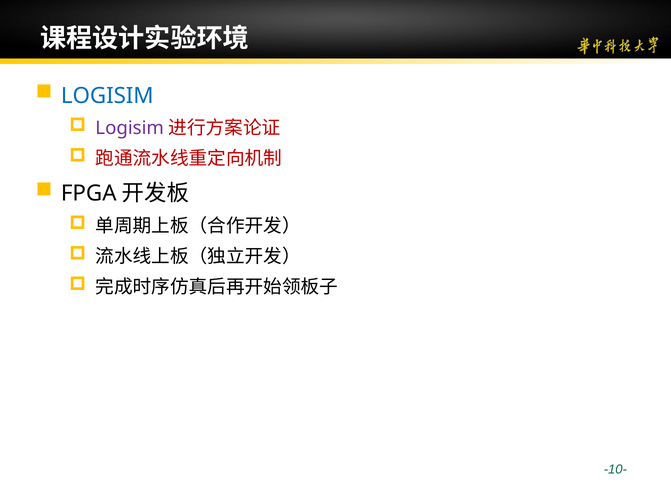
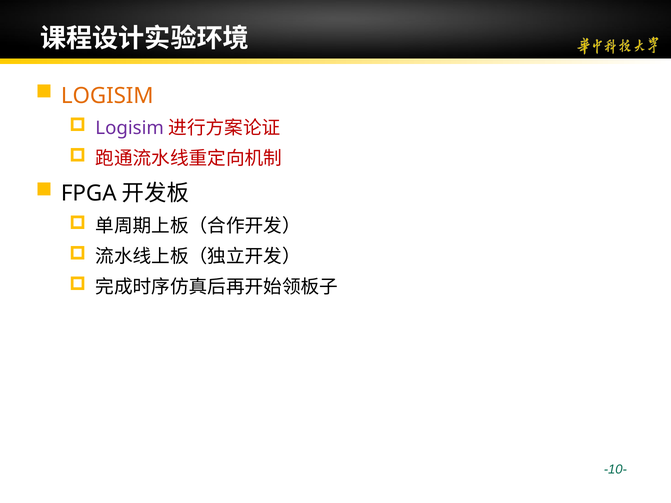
LOGISIM colour: blue -> orange (107, 96)
